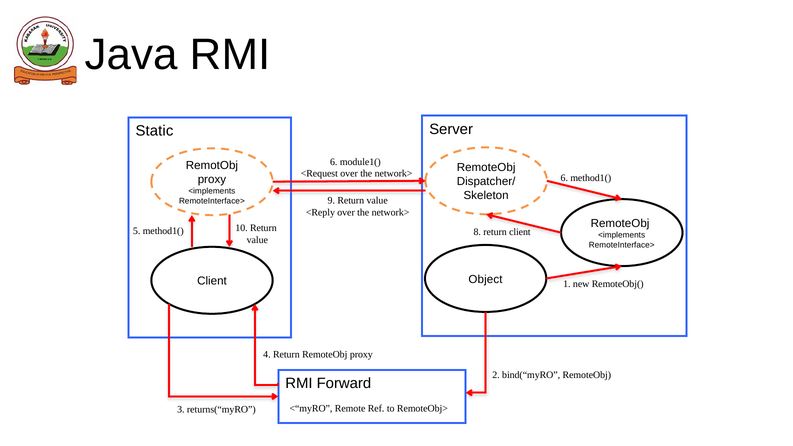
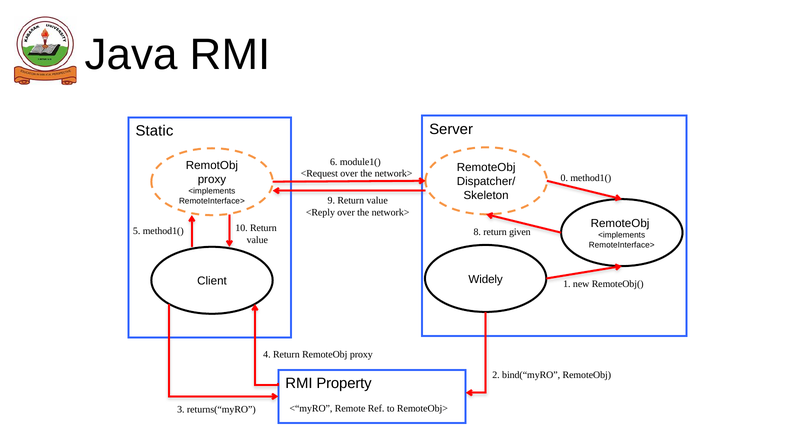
network> 6: 6 -> 0 (564, 178)
return client: client -> given (520, 232)
Object: Object -> Widely (486, 279)
Forward: Forward -> Property (344, 383)
